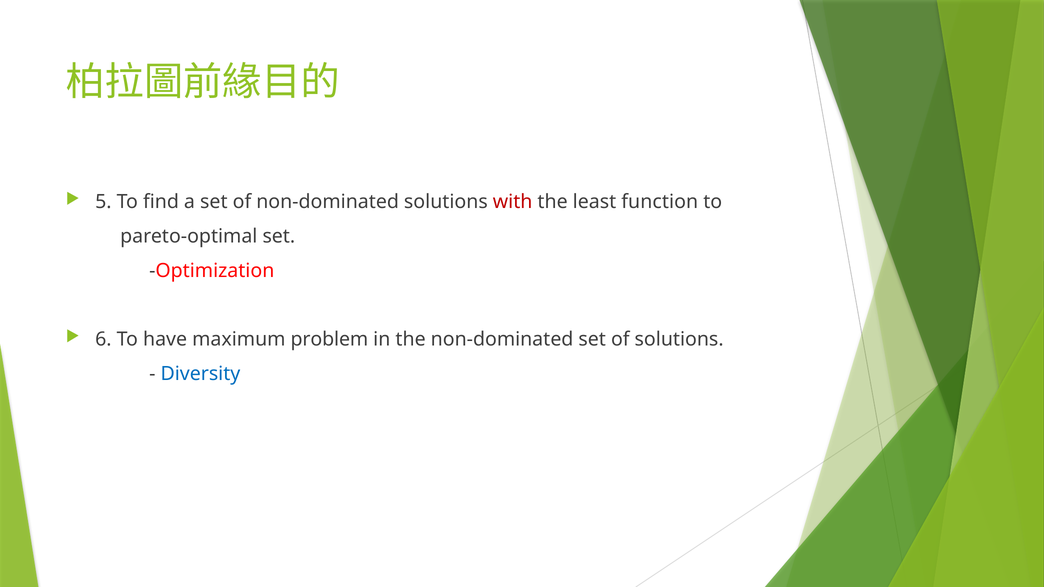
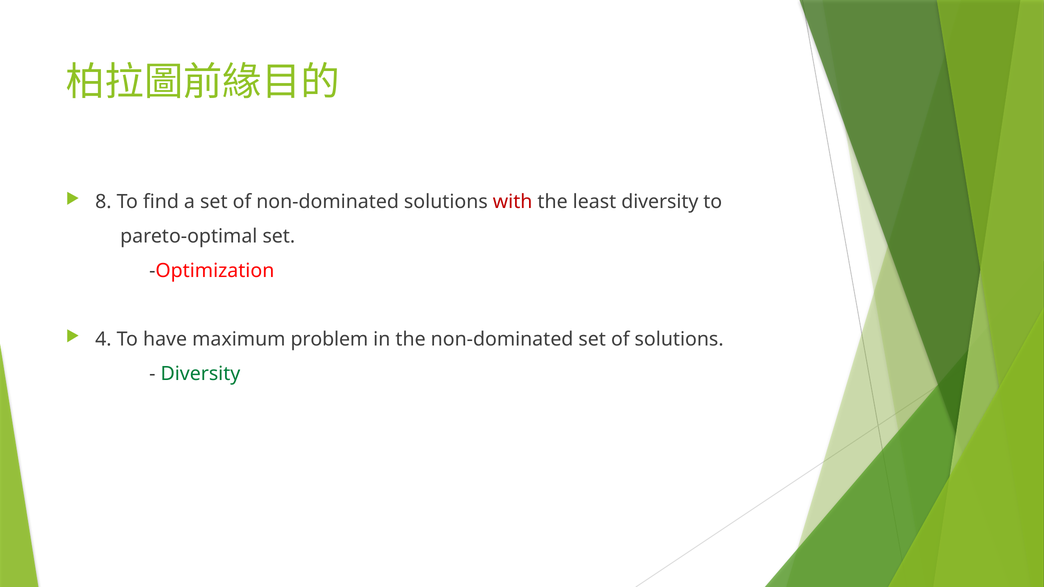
5: 5 -> 8 (103, 202)
least function: function -> diversity (660, 202)
6: 6 -> 4 (103, 340)
Diversity colour: blue -> green (200, 374)
